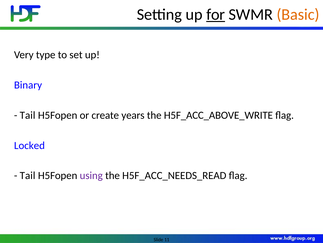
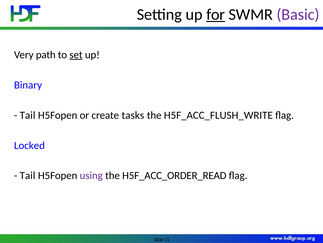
Basic colour: orange -> purple (298, 15)
type: type -> path (46, 55)
set underline: none -> present (76, 55)
years: years -> tasks (133, 115)
H5F_ACC_ABOVE_WRITE: H5F_ACC_ABOVE_WRITE -> H5F_ACC_FLUSH_WRITE (218, 115)
H5F_ACC_NEEDS_READ: H5F_ACC_NEEDS_READ -> H5F_ACC_ORDER_READ (174, 175)
